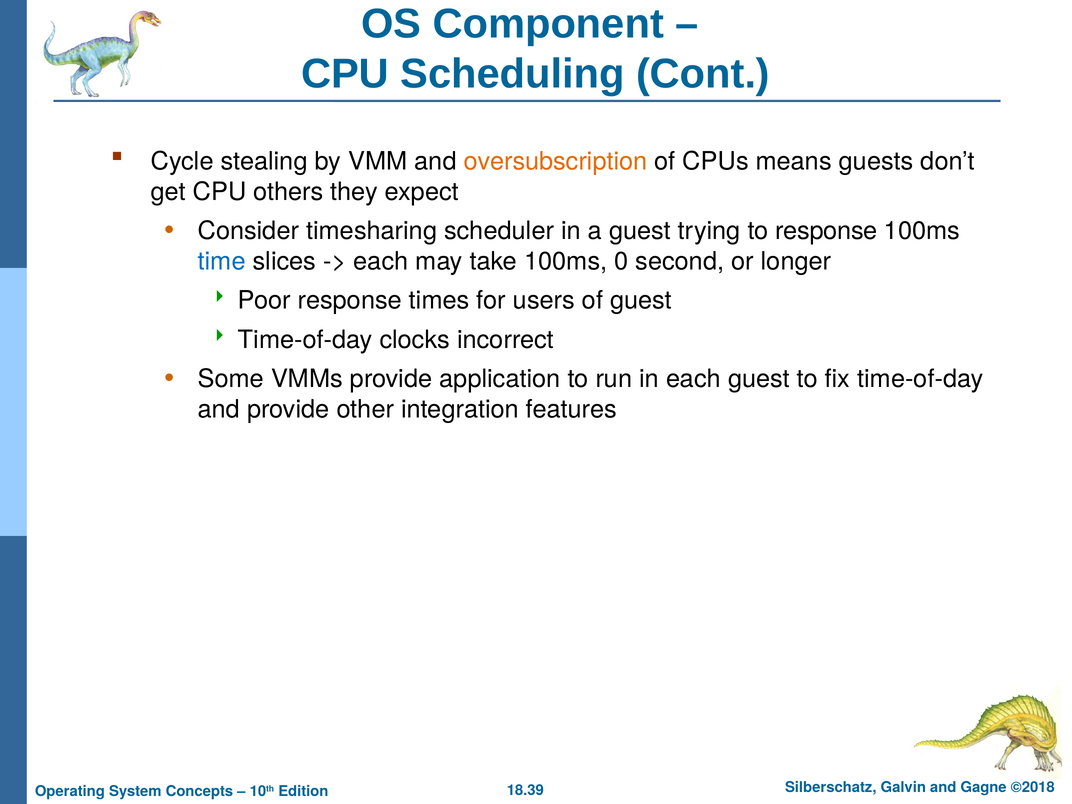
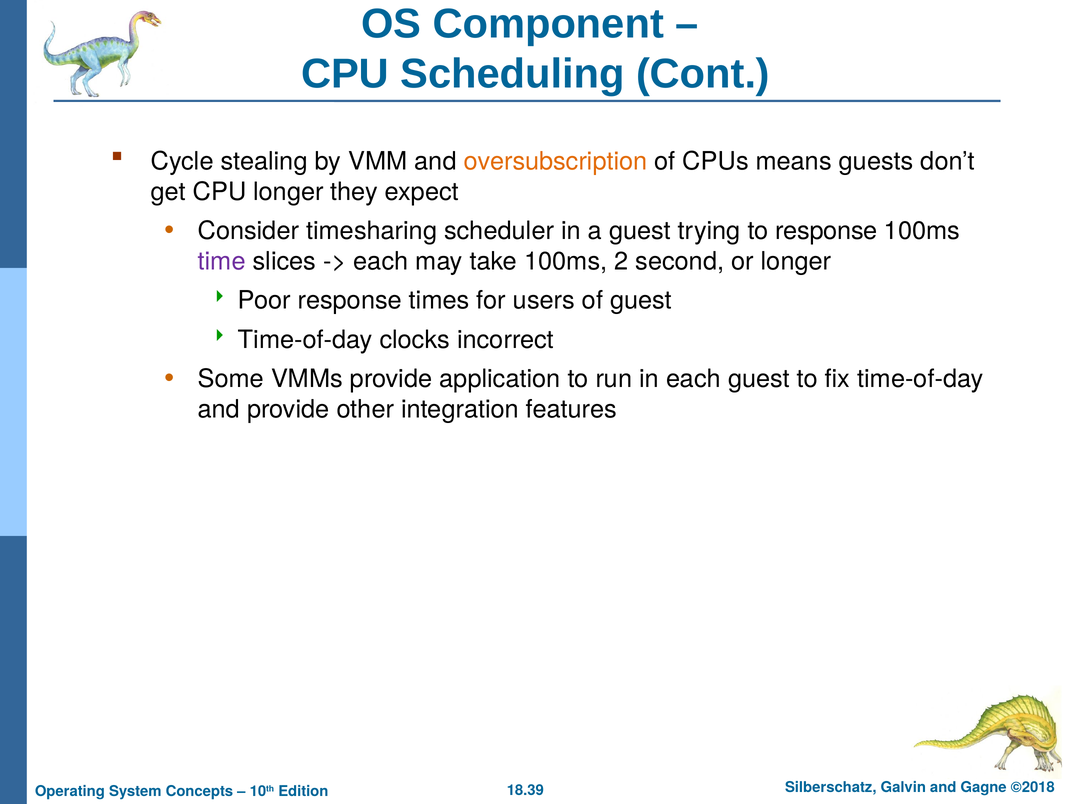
CPU others: others -> longer (288, 192)
time colour: blue -> purple (222, 261)
0: 0 -> 2 (621, 261)
